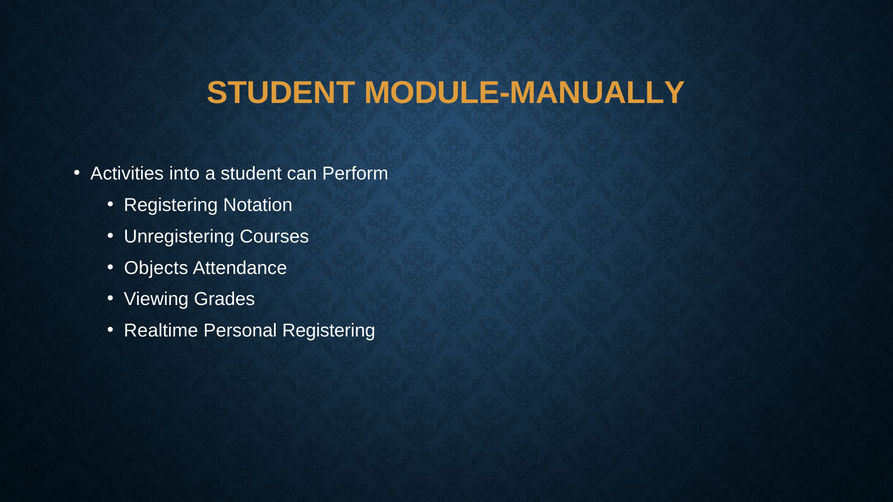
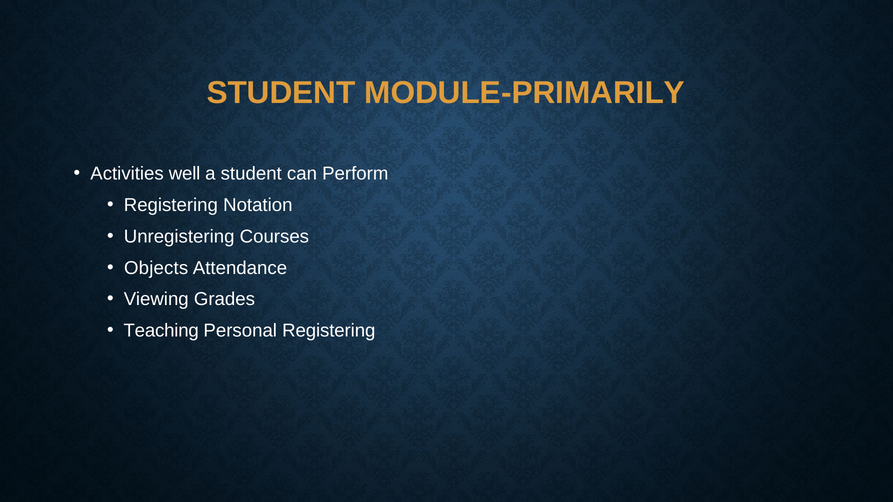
MODULE-MANUALLY: MODULE-MANUALLY -> MODULE-PRIMARILY (525, 93)
into: into -> well (185, 174)
Realtime: Realtime -> Teaching (161, 331)
